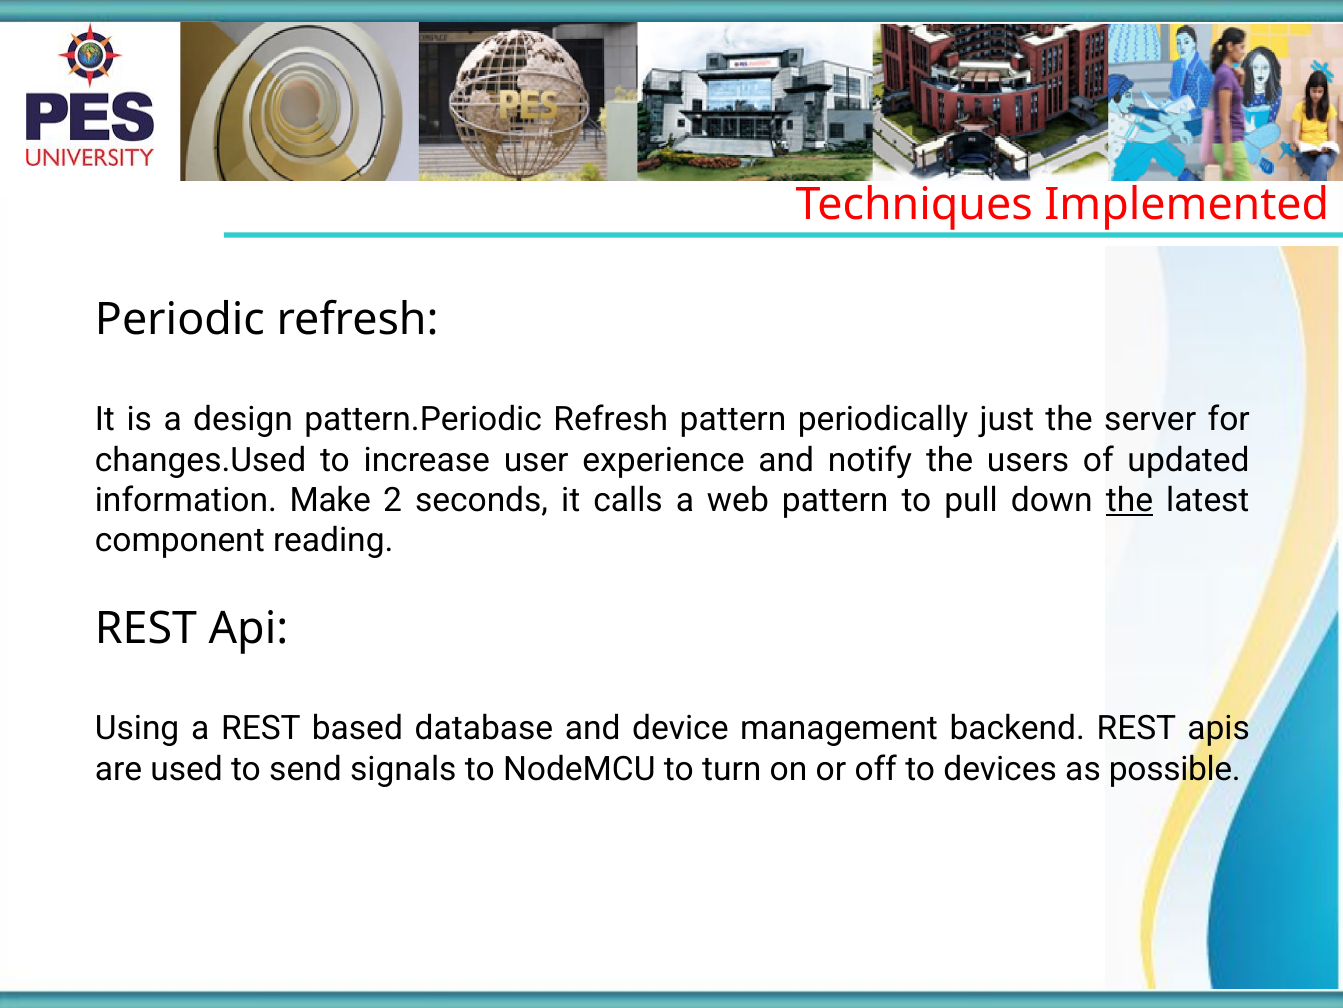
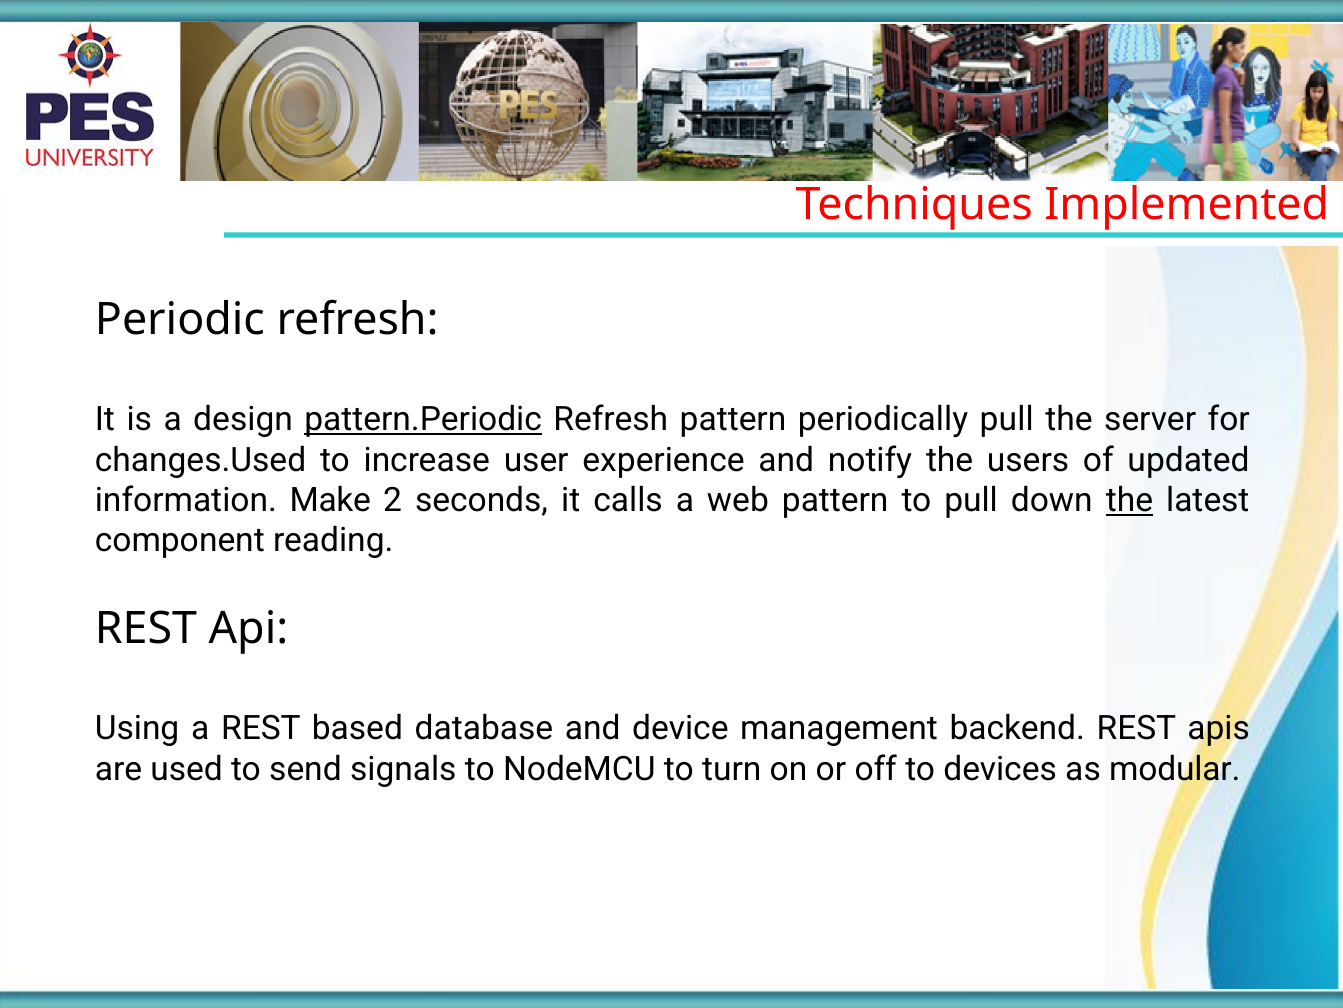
pattern.Periodic underline: none -> present (423, 419)
periodically just: just -> pull (1007, 419)
possible: possible -> modular (1175, 769)
